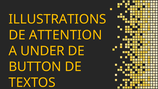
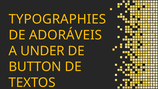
ILLUSTRATIONS: ILLUSTRATIONS -> TYPOGRAPHIES (57, 19)
ATTENTION: ATTENTION -> ADORÁVEIS (66, 35)
